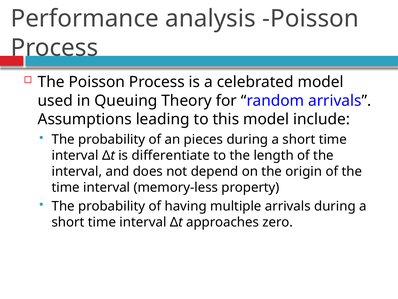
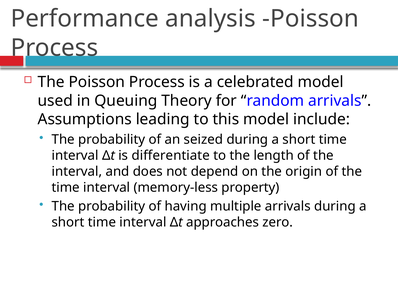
pieces: pieces -> seized (203, 139)
